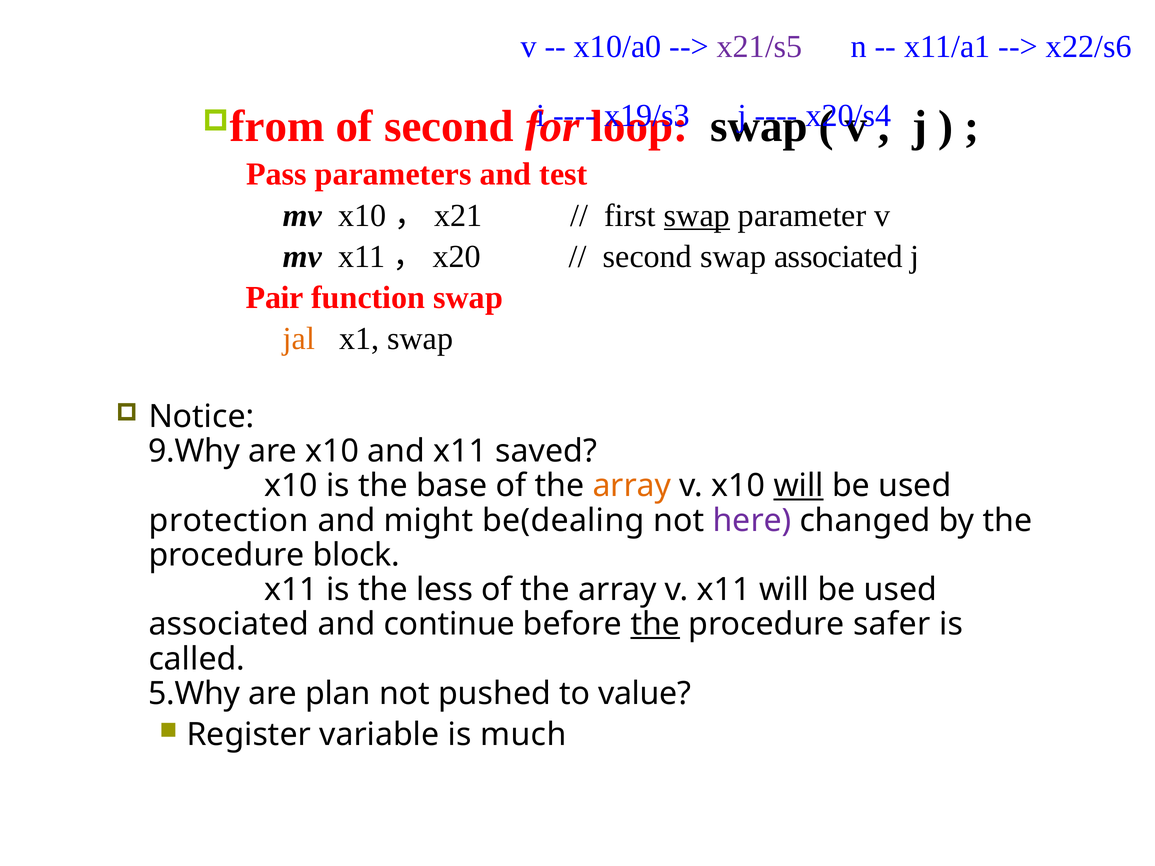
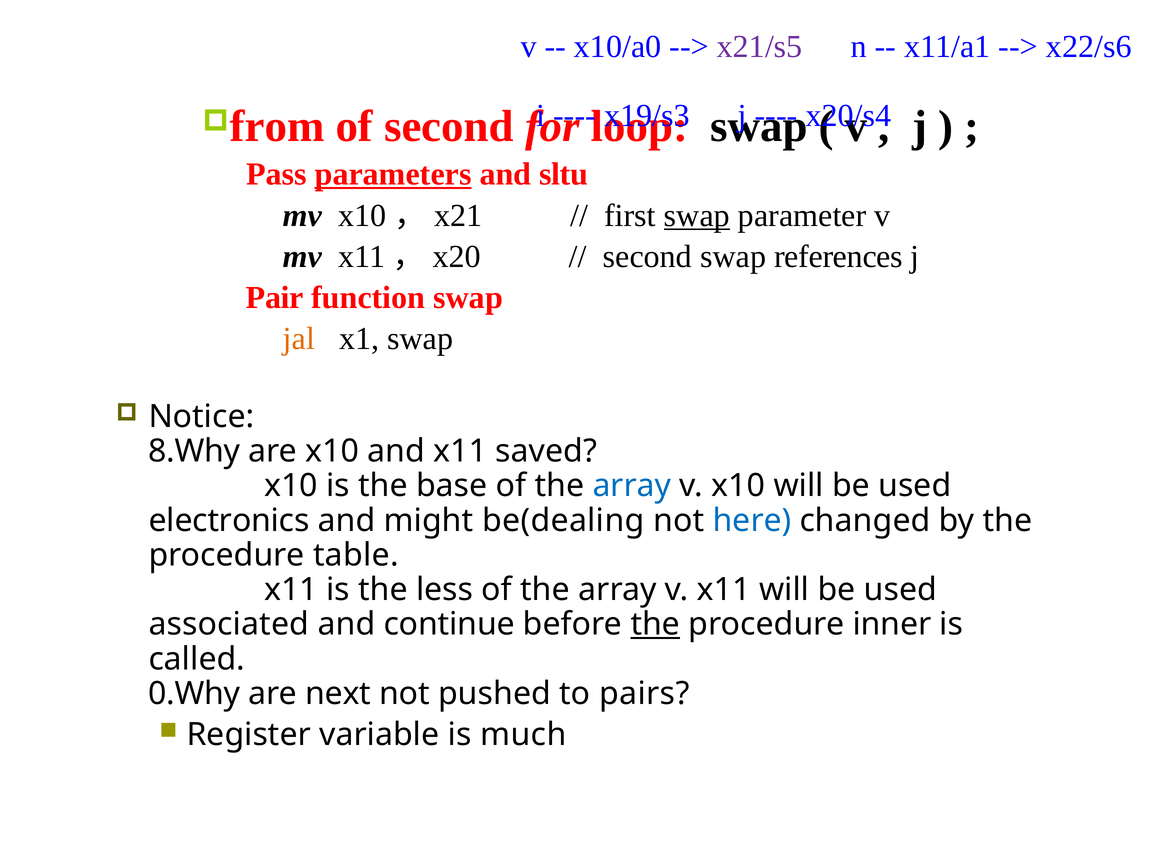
parameters underline: none -> present (393, 174)
test: test -> sltu (564, 174)
swap associated: associated -> references (838, 257)
9.Why: 9.Why -> 8.Why (194, 451)
array colour: orange -> blue (632, 486)
will underline: present -> none (799, 486)
protection: protection -> electronics (229, 521)
here colour: purple -> blue (752, 521)
block: block -> table (356, 555)
safer: safer -> inner (892, 625)
5.Why: 5.Why -> 0.Why (194, 694)
plan: plan -> next (338, 694)
value: value -> pairs (644, 694)
